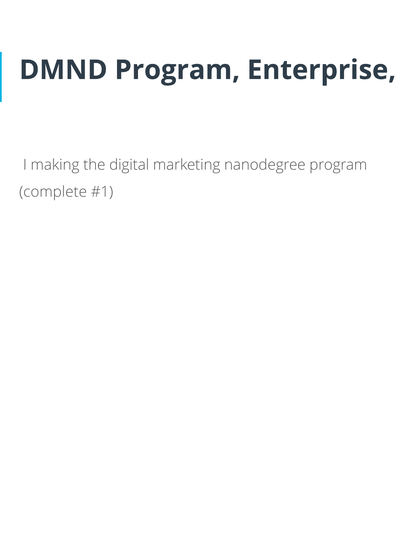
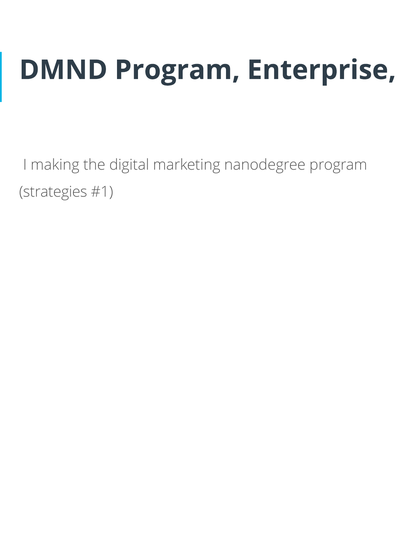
complete: complete -> strategies (53, 192)
